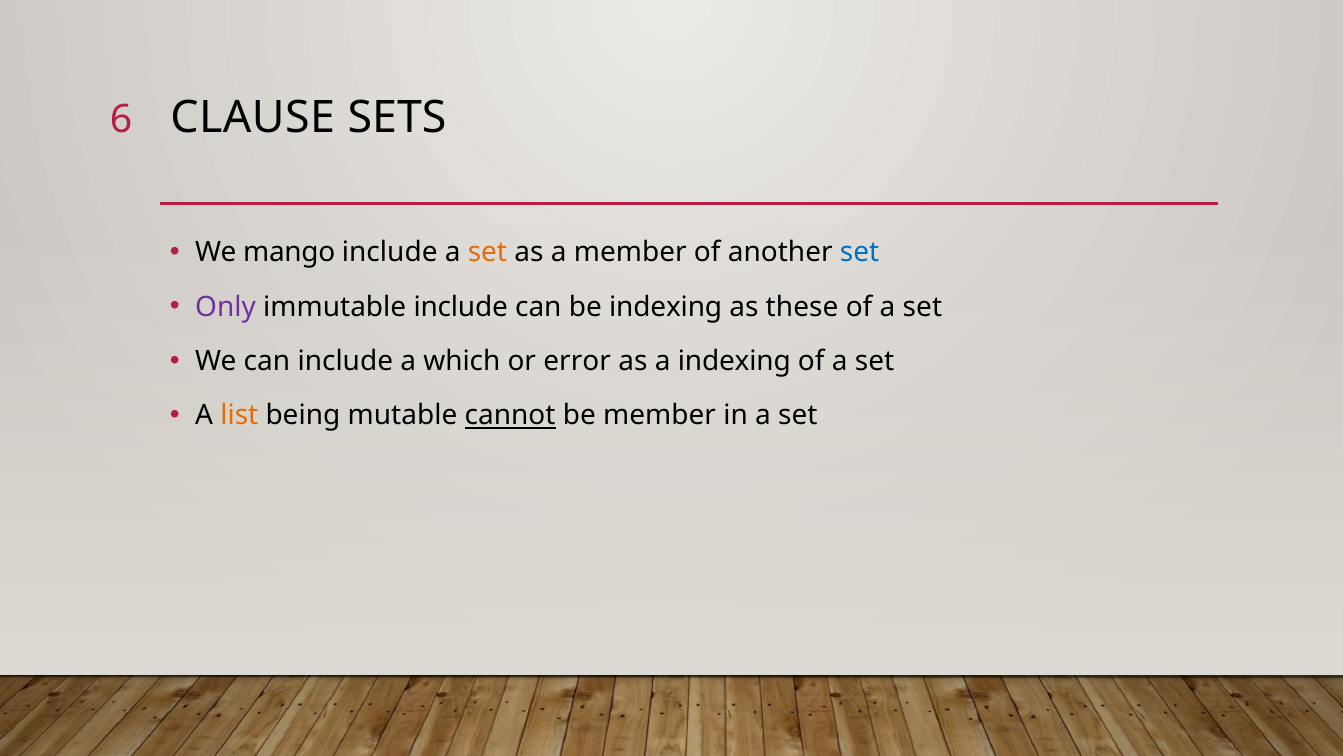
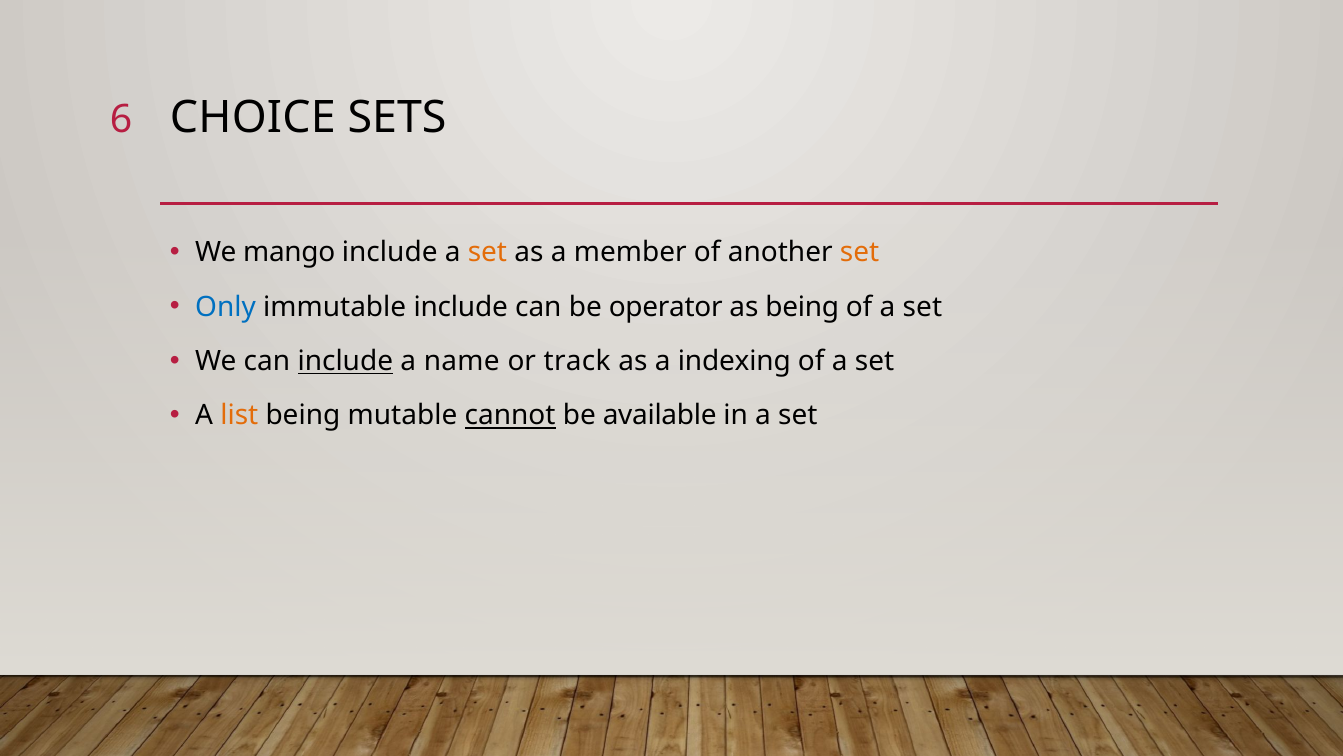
CLAUSE: CLAUSE -> CHOICE (253, 118)
set colour: blue -> orange (860, 253)
Only colour: purple -> blue (225, 307)
be indexing: indexing -> operator (666, 307)
as these: these -> being (802, 307)
include underline: none -> present (345, 361)
which: which -> name (462, 361)
error: error -> track (577, 361)
be member: member -> available (660, 415)
